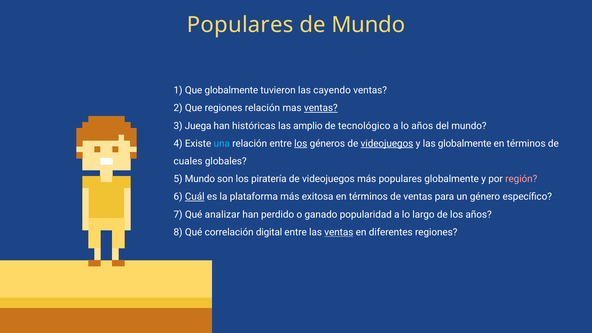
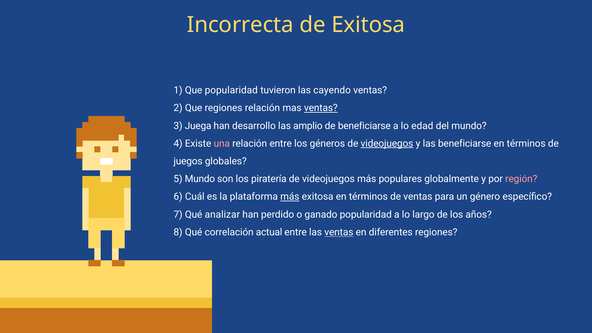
Populares: Populares -> Incorrecta (240, 25)
de Mundo: Mundo -> Exitosa (368, 25)
Que globalmente: globalmente -> popularidad (231, 90)
históricas: históricas -> desarrollo (254, 126)
de tecnológico: tecnológico -> beneficiarse (364, 126)
lo años: años -> edad (422, 126)
una colour: light blue -> pink (222, 144)
los underline: present -> none (301, 144)
las globalmente: globalmente -> beneficiarse (465, 144)
cuales: cuales -> juegos (188, 161)
Cuál underline: present -> none (195, 197)
más underline: none -> present (290, 197)
digital: digital -> actual (269, 232)
